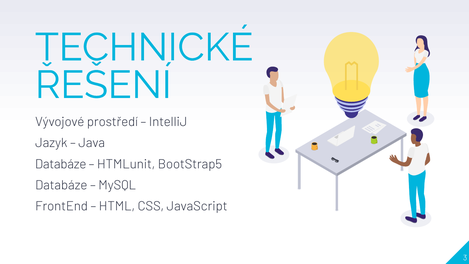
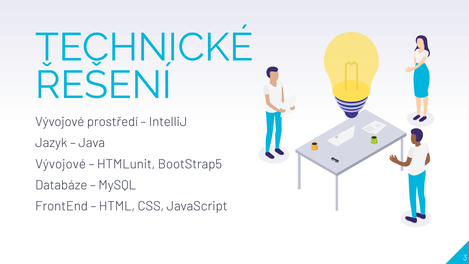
Databáze: Databáze -> Vývojové (61, 164)
